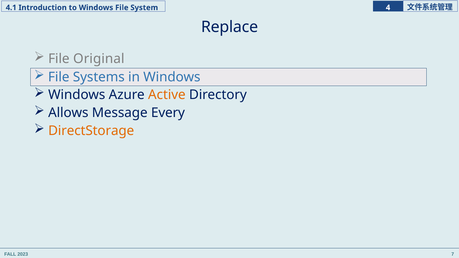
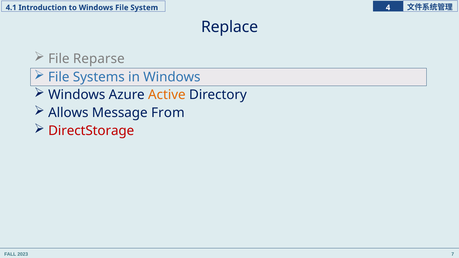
Original: Original -> Reparse (99, 59)
Every: Every -> From (168, 113)
DirectStorage colour: orange -> red (91, 131)
